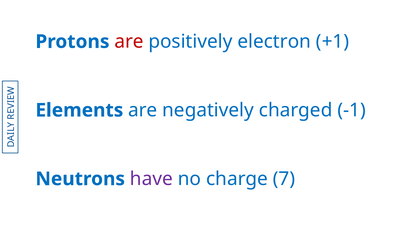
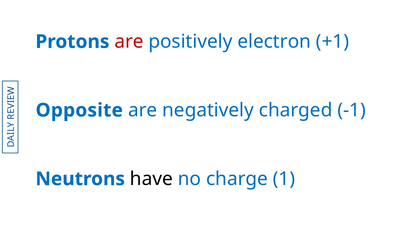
Elements: Elements -> Opposite (79, 110)
have colour: purple -> black (151, 179)
7: 7 -> 1 (284, 179)
